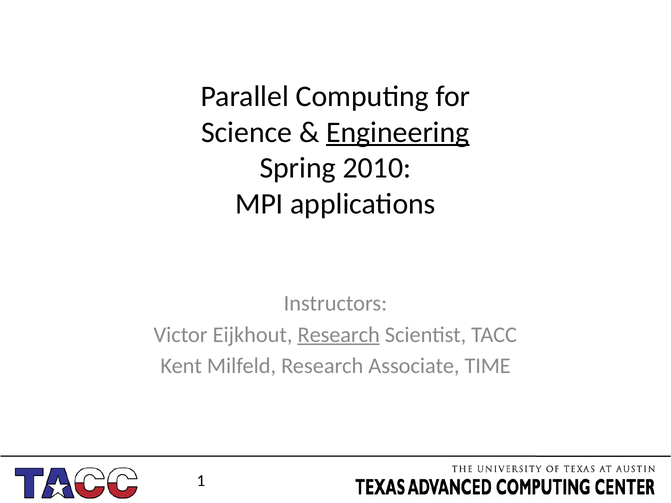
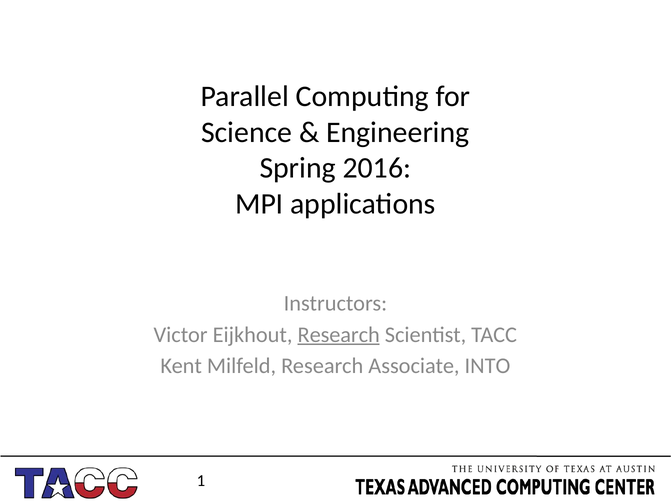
Engineering underline: present -> none (398, 132)
2010: 2010 -> 2016 (377, 168)
TIME: TIME -> INTO (488, 366)
